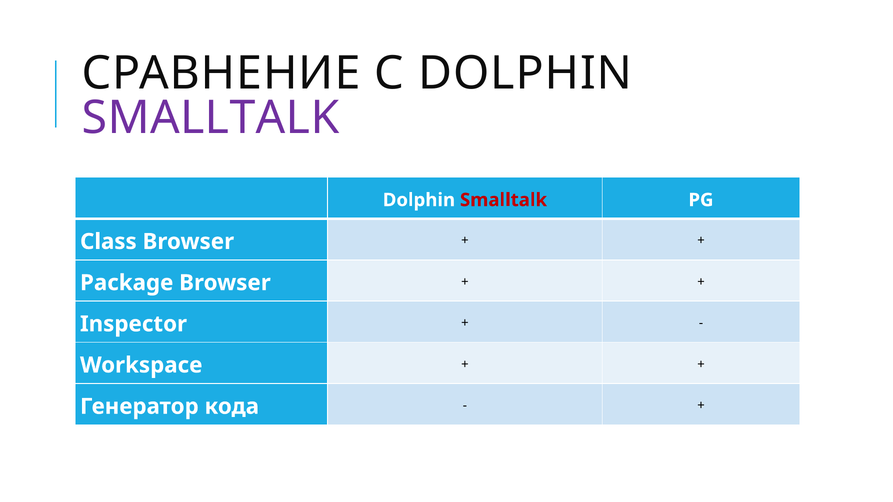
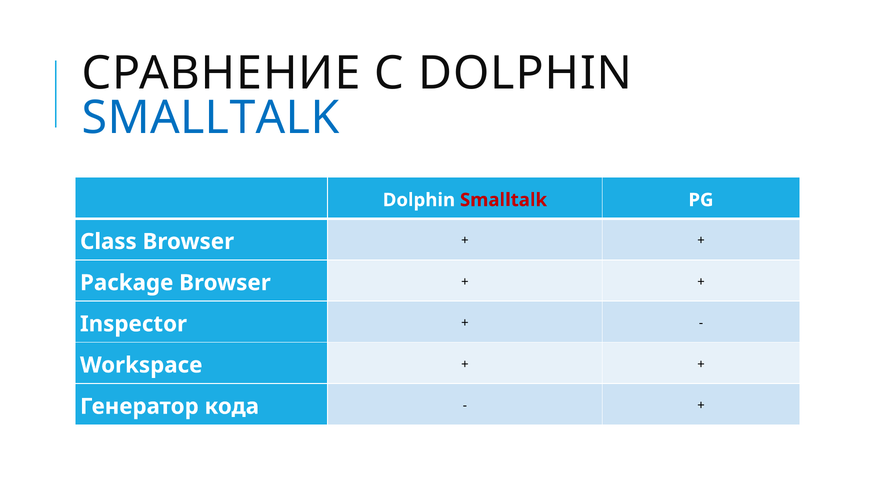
SMALLTALK colour: purple -> blue (211, 118)
